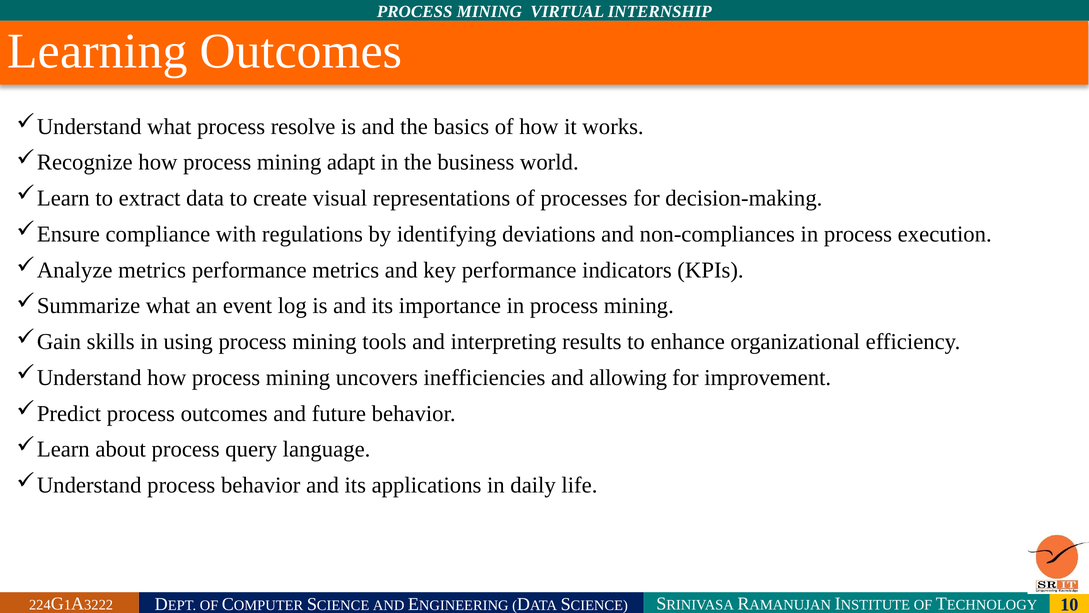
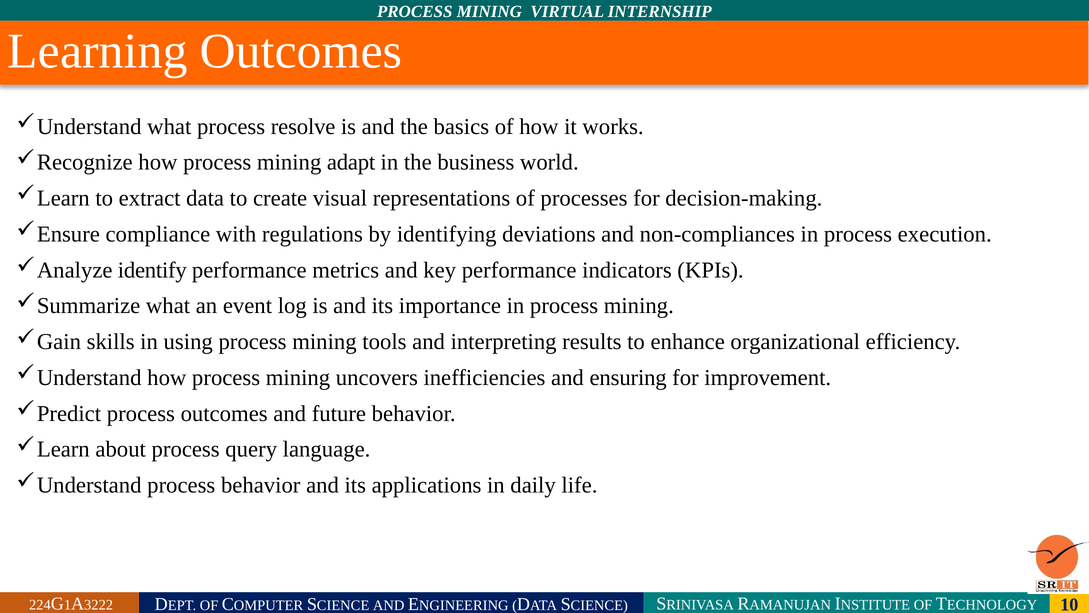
metrics: metrics -> identify (152, 270)
allowing: allowing -> ensuring (628, 377)
